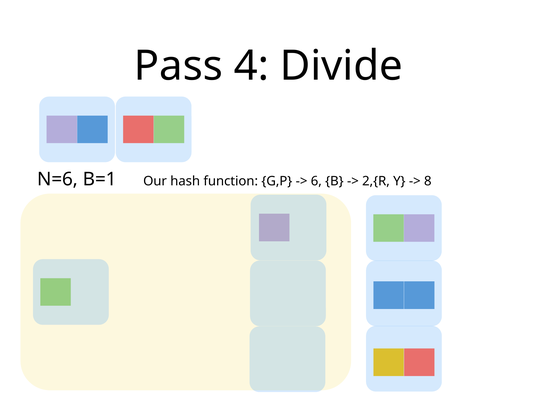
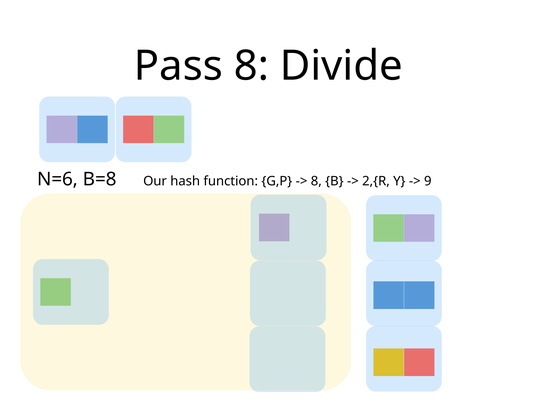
Pass 4: 4 -> 8 (251, 66)
B=1: B=1 -> B=8 (100, 179)
6: 6 -> 8 (316, 181)
8: 8 -> 9 (428, 181)
